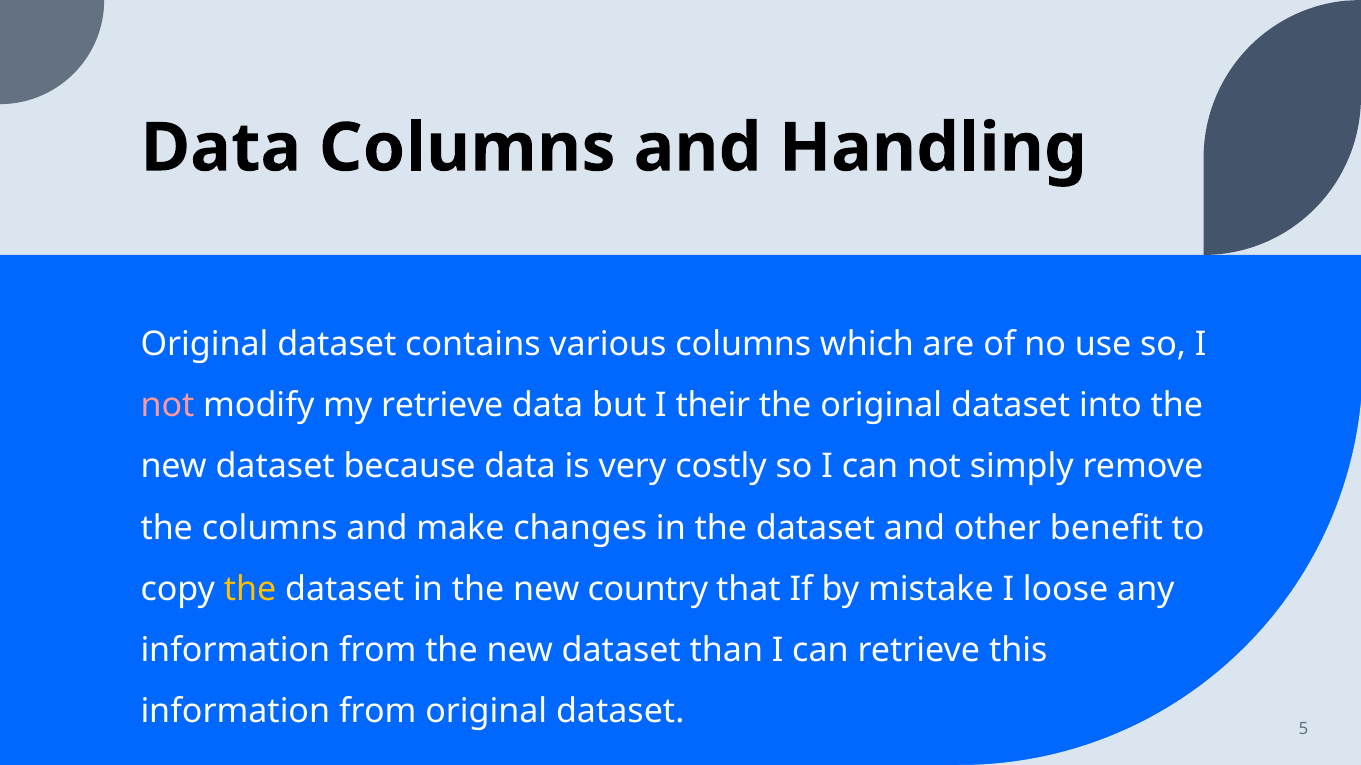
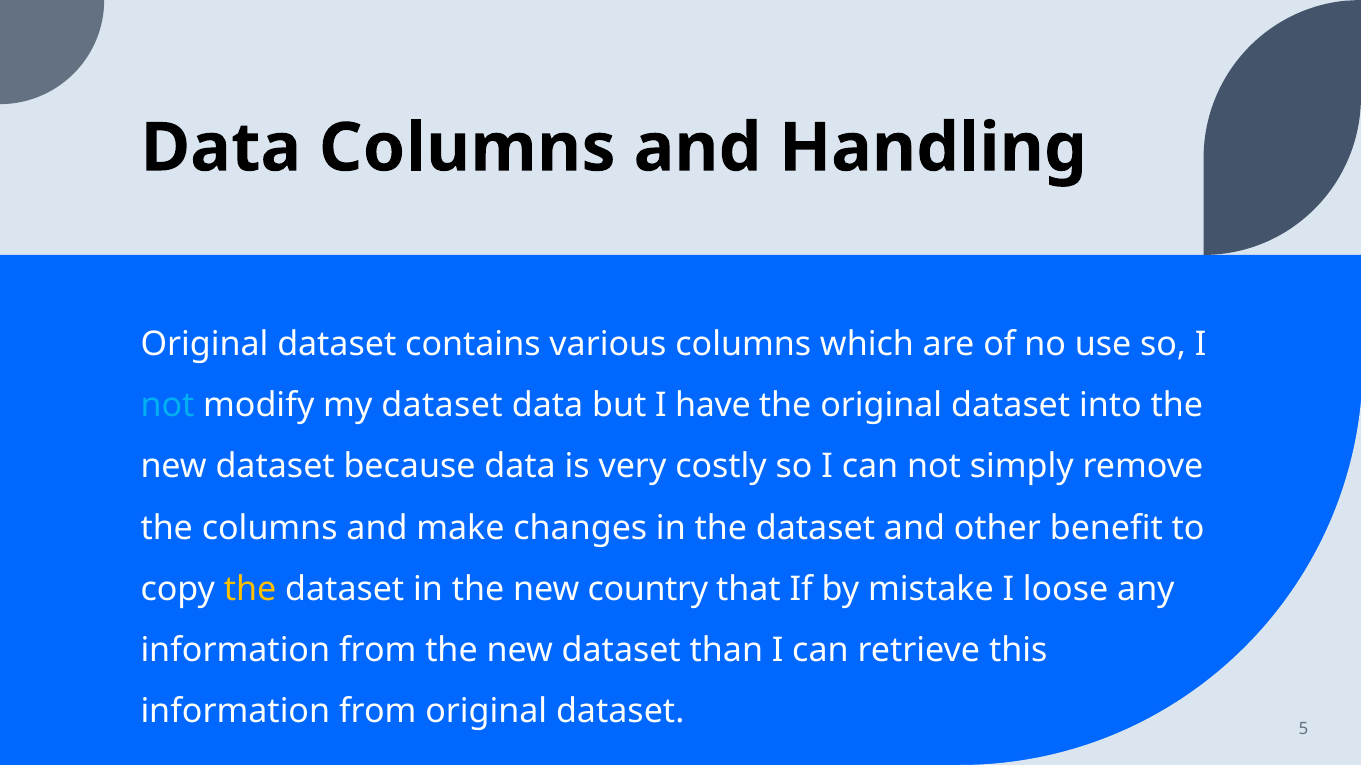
not colour: pink -> light blue (167, 406)
my retrieve: retrieve -> dataset (442, 406)
their: their -> have (713, 406)
